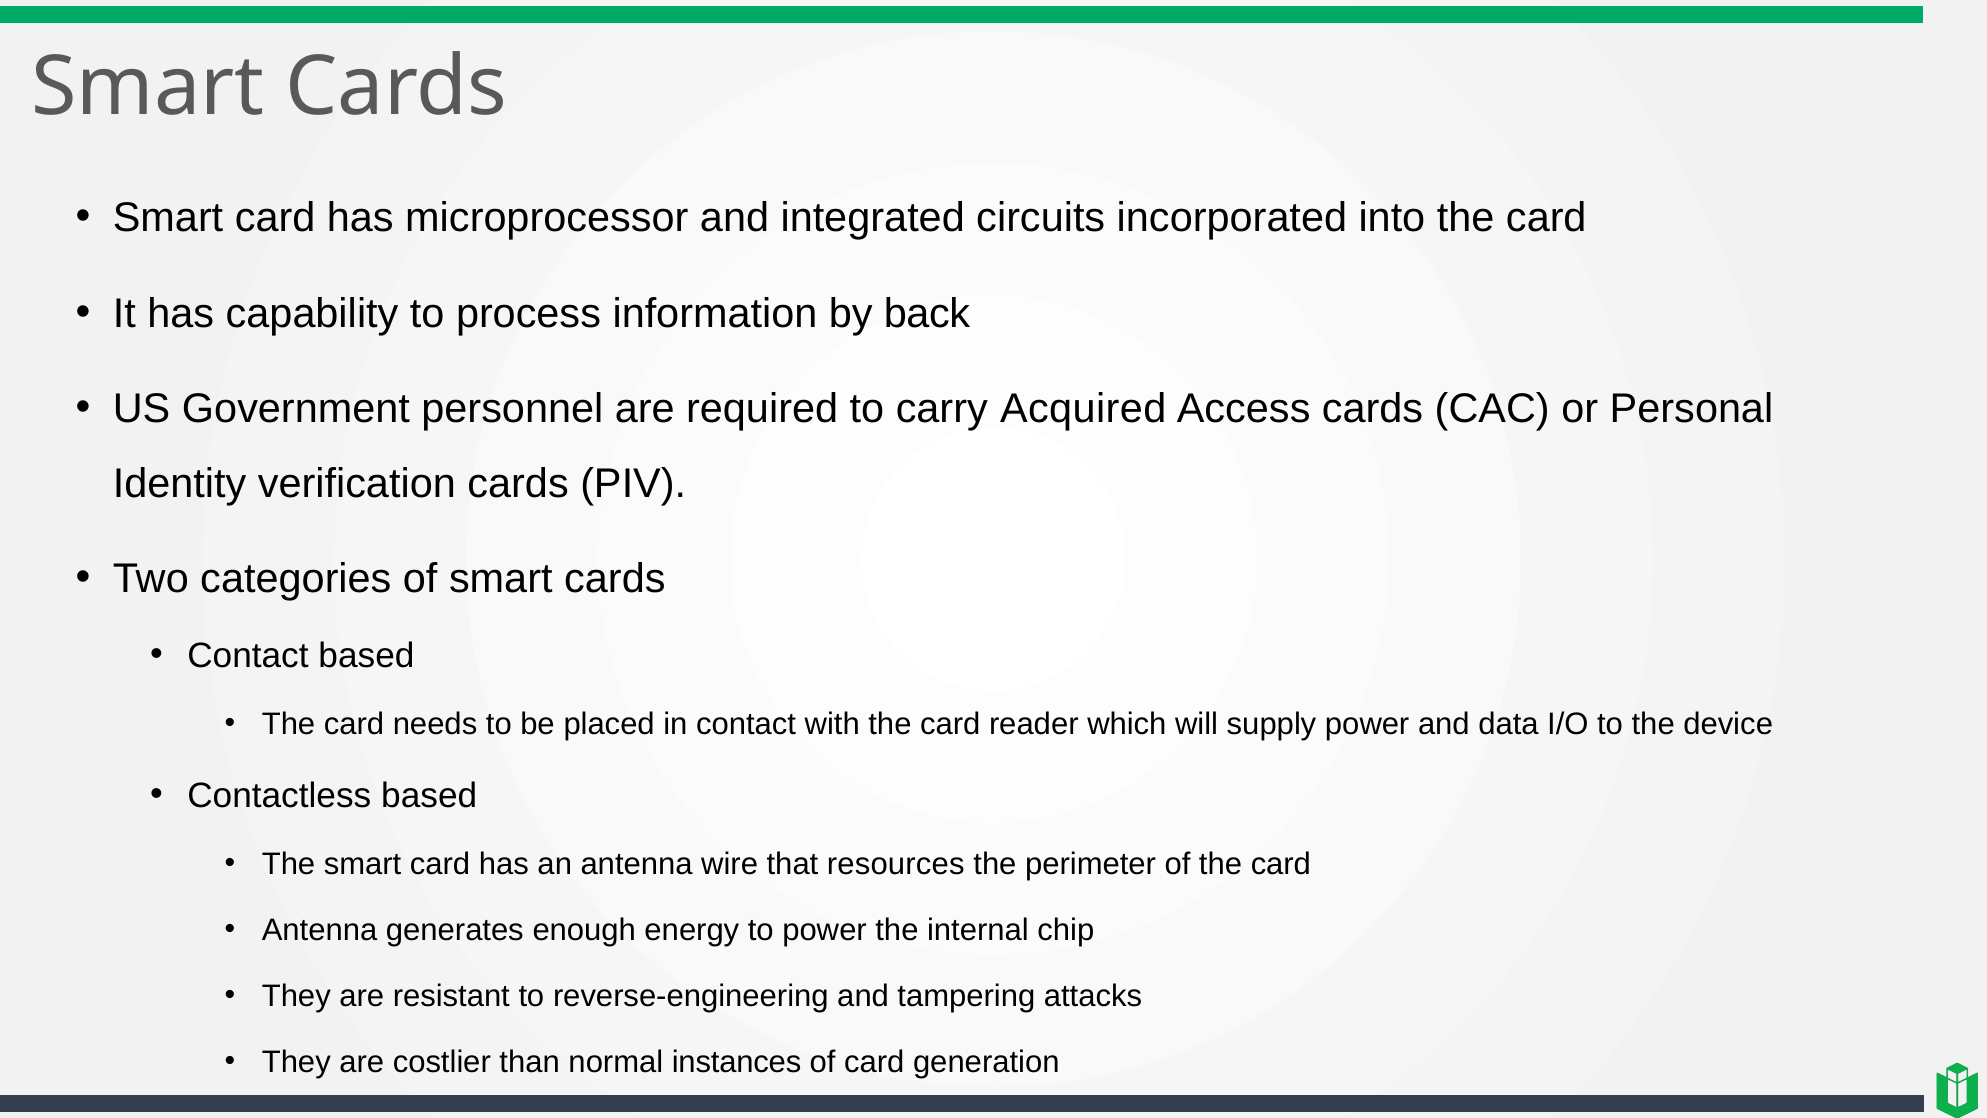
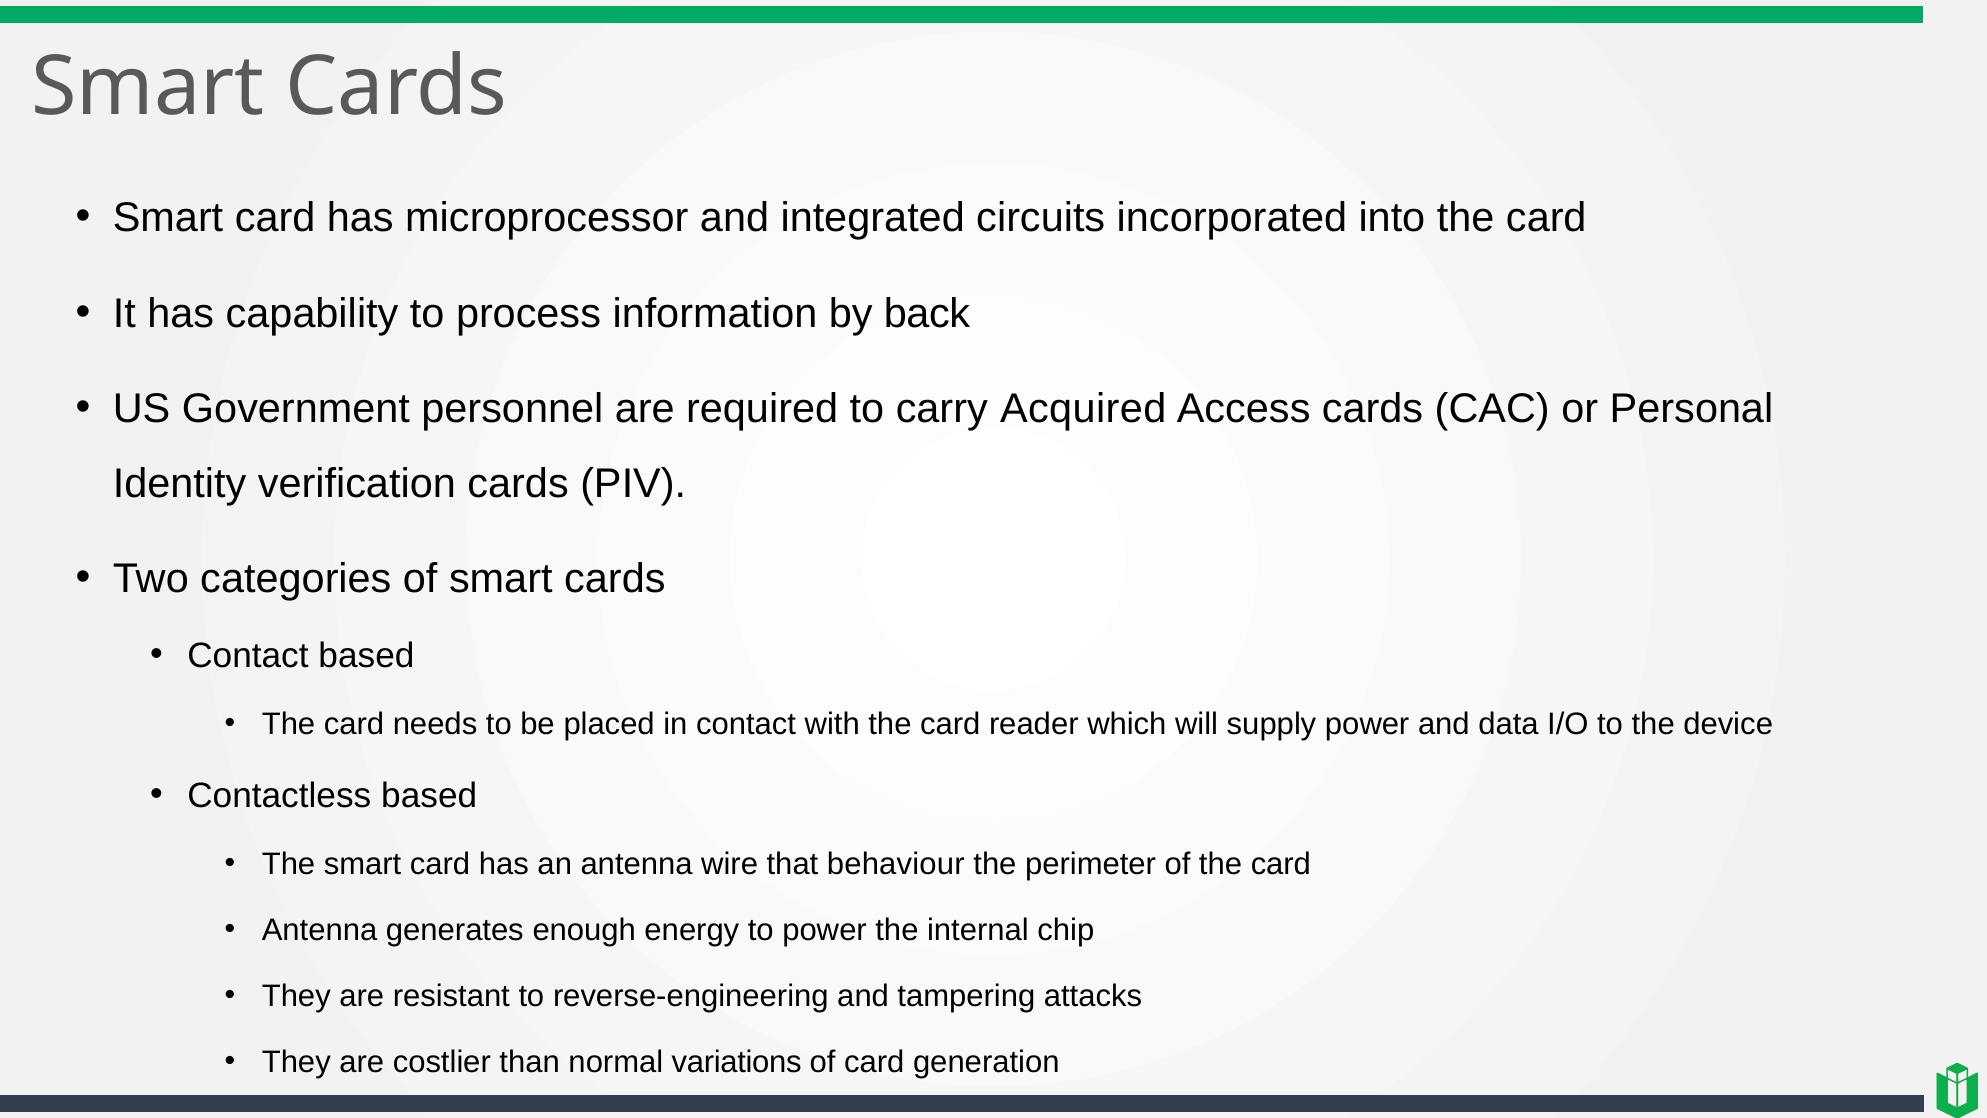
resources: resources -> behaviour (896, 864)
instances: instances -> variations (737, 1062)
